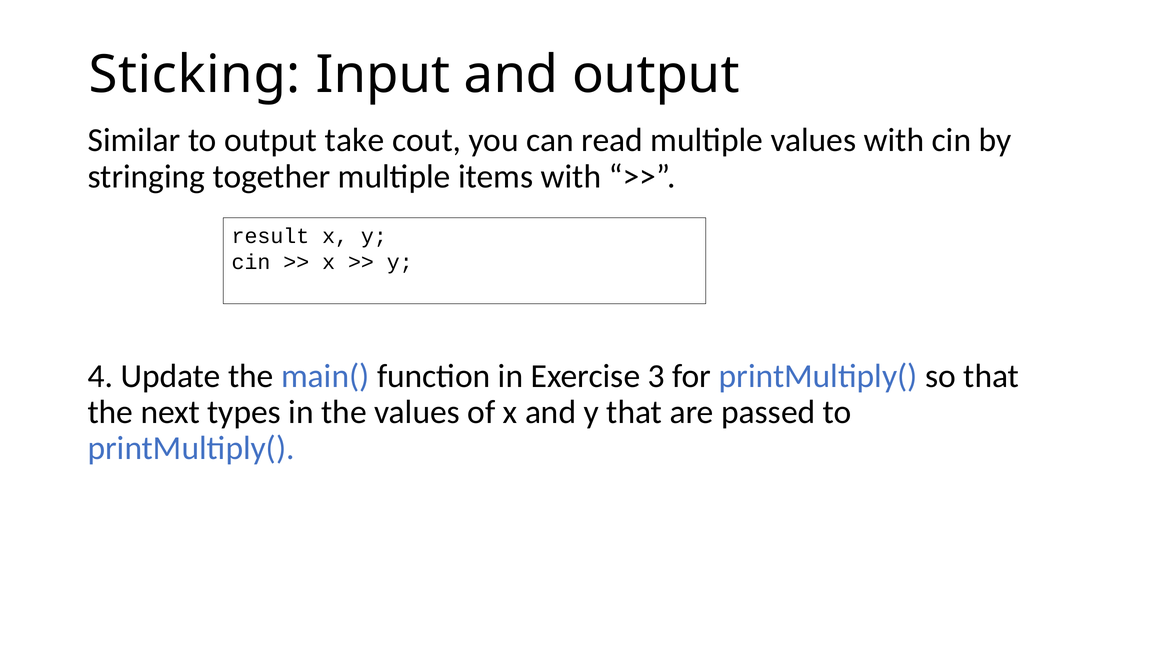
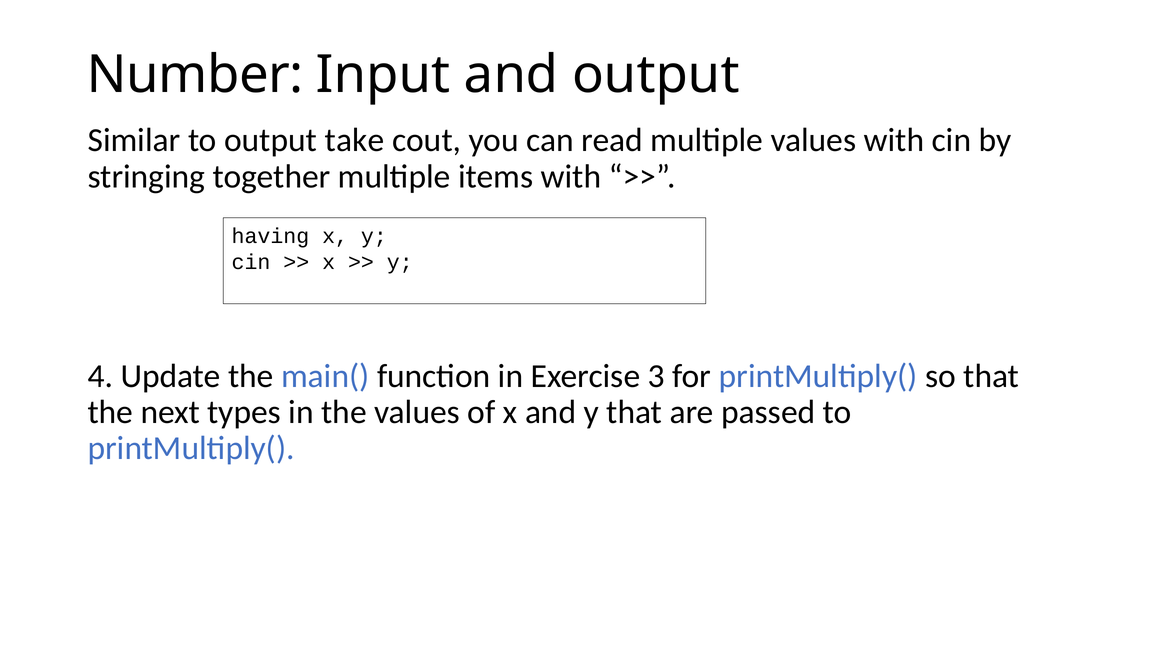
Sticking: Sticking -> Number (195, 75)
result: result -> having (270, 236)
